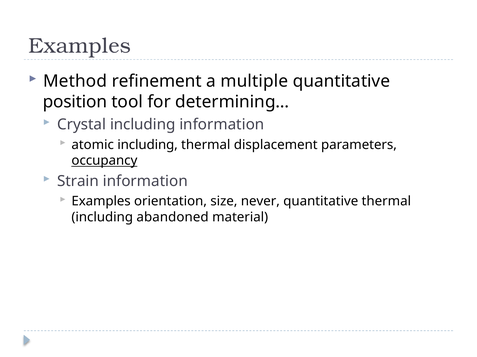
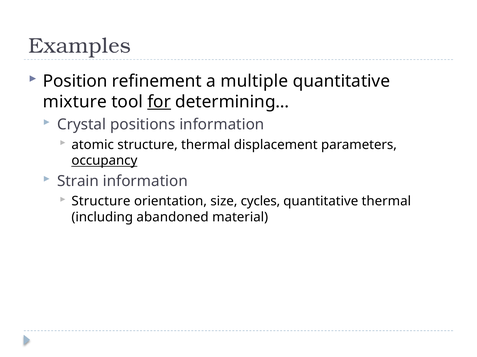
Method: Method -> Position (75, 81)
position: position -> mixture (75, 102)
for underline: none -> present (159, 102)
Crystal including: including -> positions (143, 125)
atomic including: including -> structure (148, 145)
Examples: Examples -> Structure (101, 202)
never: never -> cycles (260, 202)
